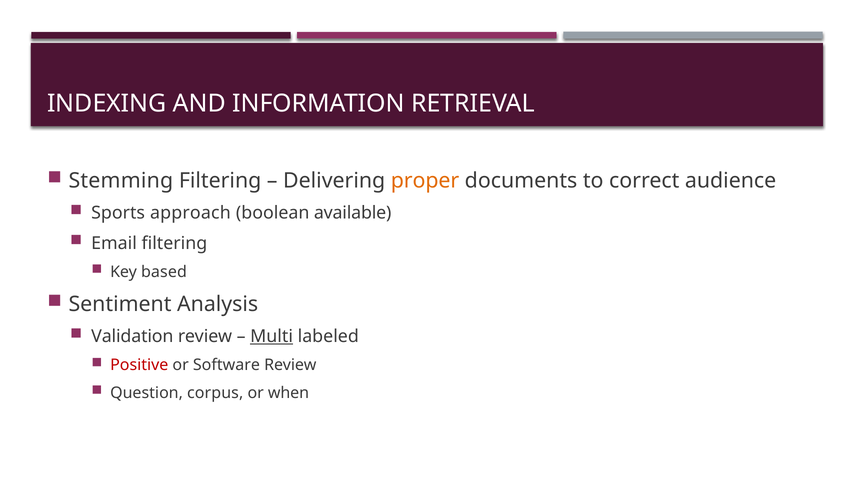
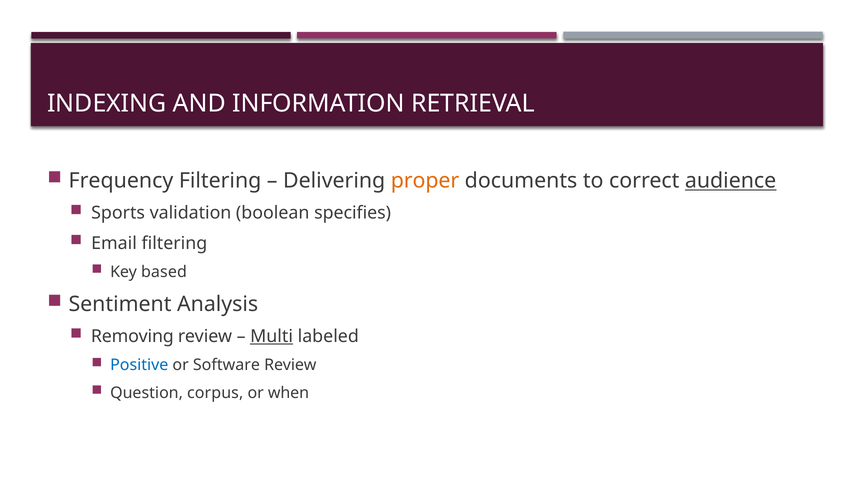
Stemming: Stemming -> Frequency (121, 181)
audience underline: none -> present (731, 181)
approach: approach -> validation (191, 213)
available: available -> specifies (353, 213)
Validation: Validation -> Removing (132, 337)
Positive colour: red -> blue (139, 365)
